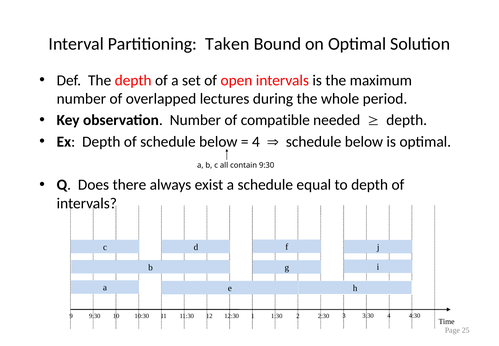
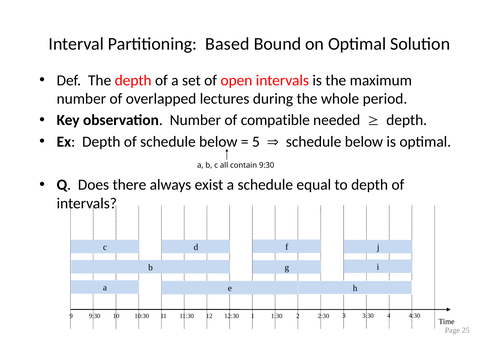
Taken: Taken -> Based (227, 44)
4: 4 -> 5 (256, 142)
